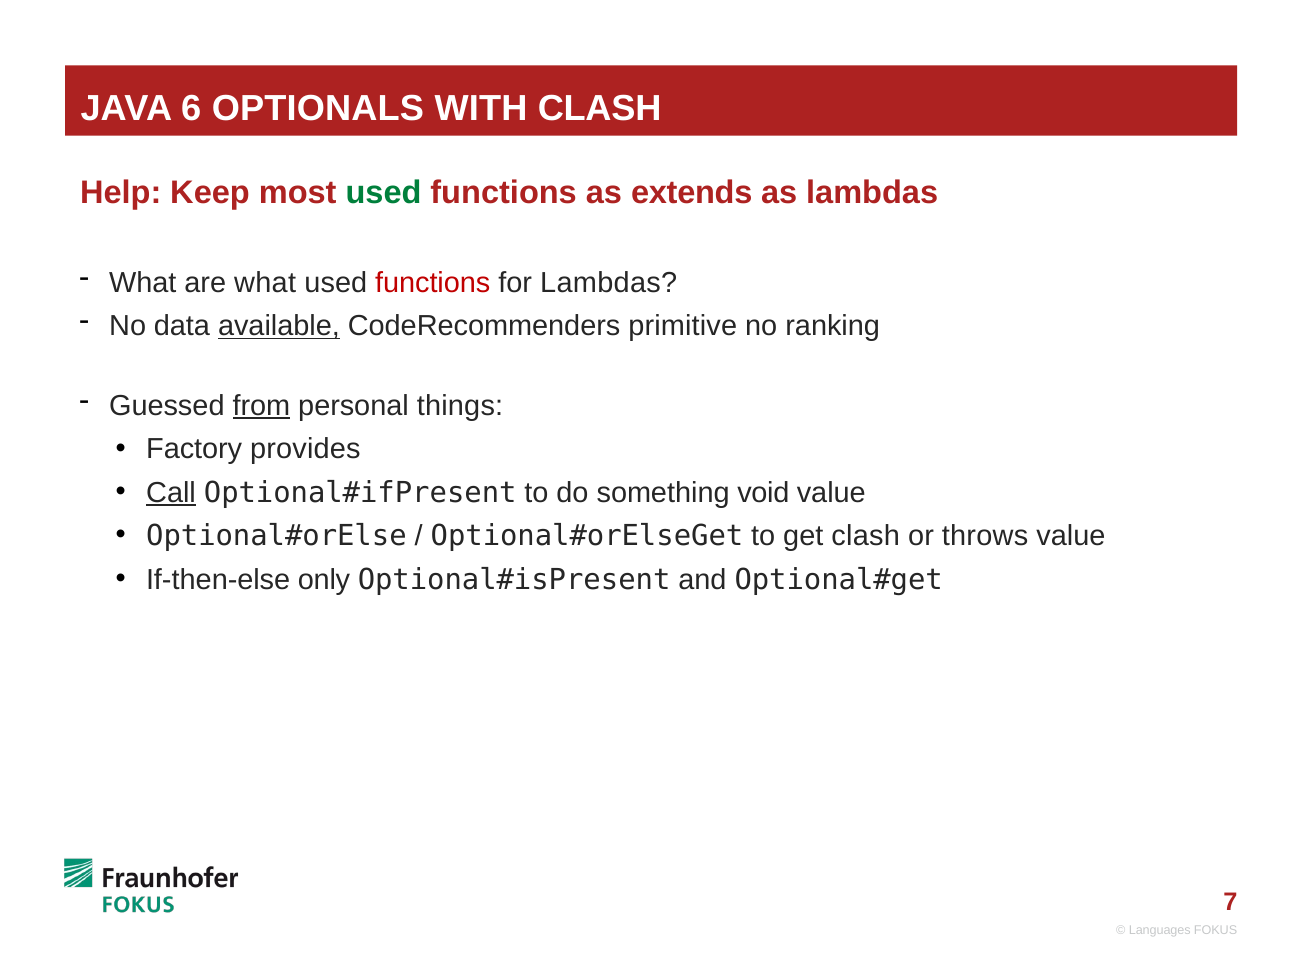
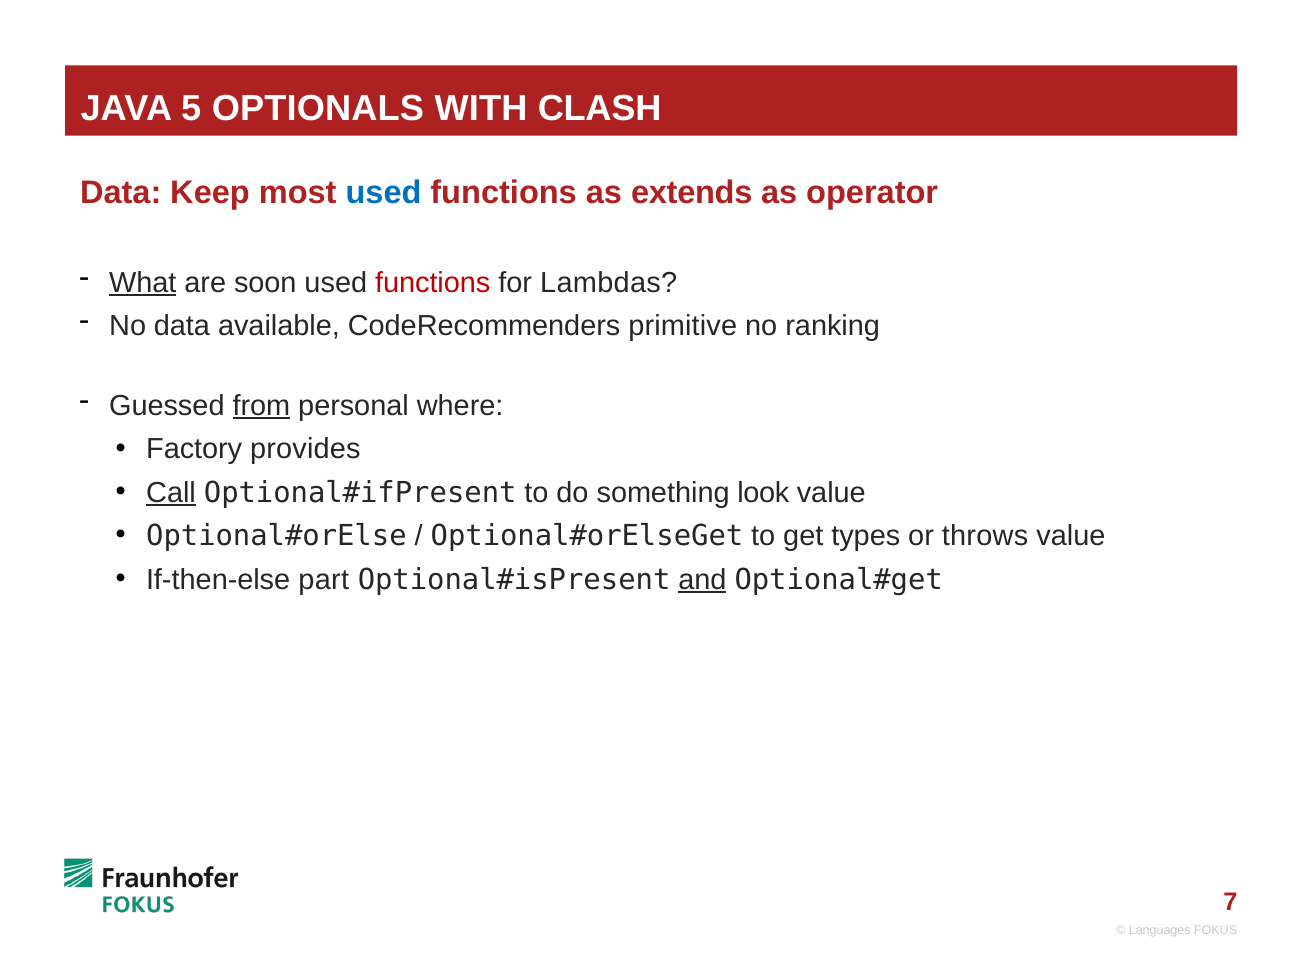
6: 6 -> 5 (191, 108)
Help: Help -> Data (121, 193)
used colour: green -> blue (384, 193)
as lambdas: lambdas -> operator (872, 193)
What underline: none -> present (143, 283)
are what: what -> soon (265, 283)
available underline: present -> none (279, 326)
things: things -> where (460, 406)
void: void -> look (763, 492)
get clash: clash -> types (866, 536)
only: only -> part (324, 579)
and underline: none -> present (702, 579)
